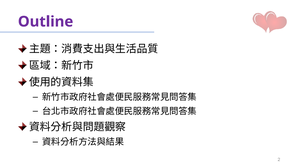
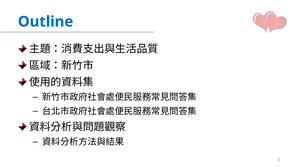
Outline colour: purple -> blue (46, 22)
